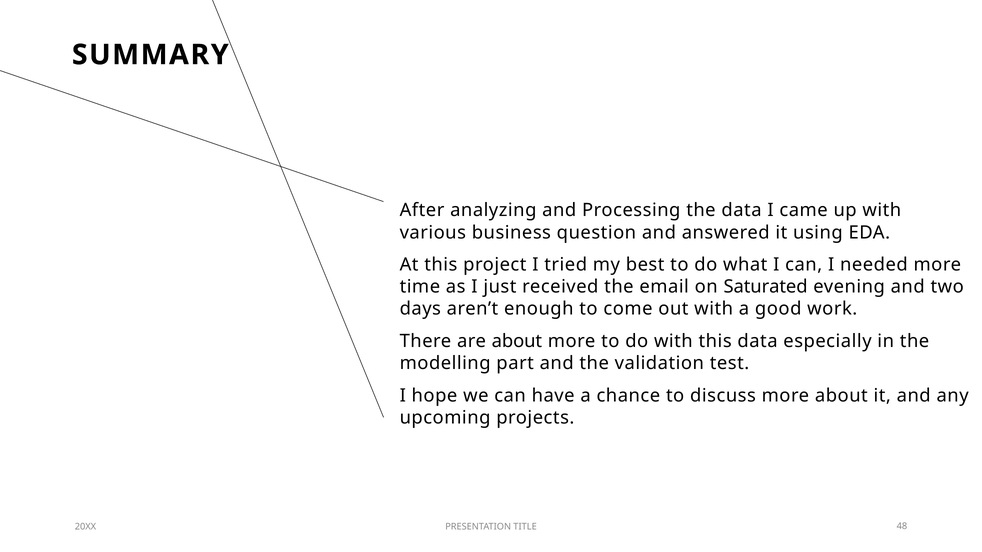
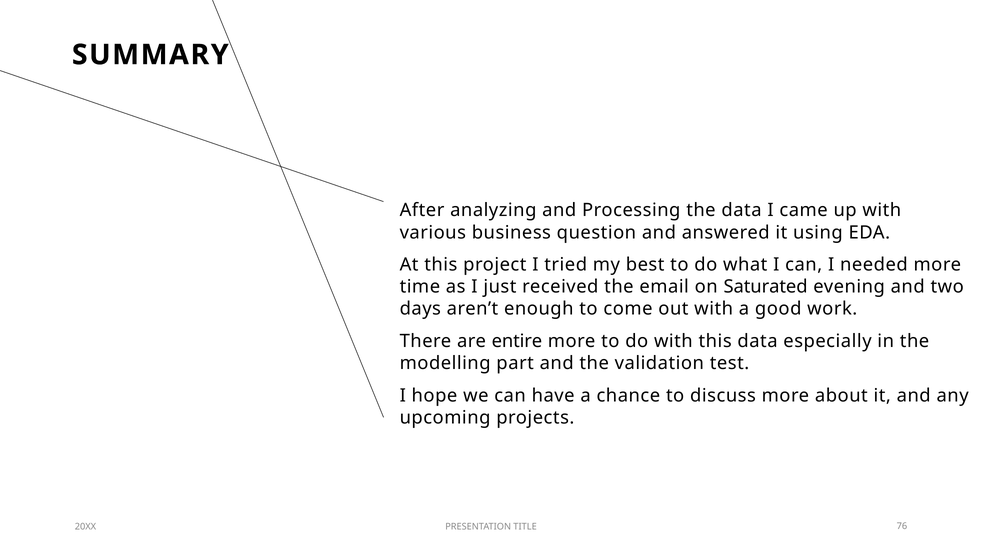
are about: about -> entire (517, 341)
48: 48 -> 76 (902, 527)
